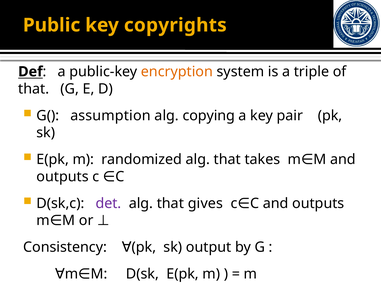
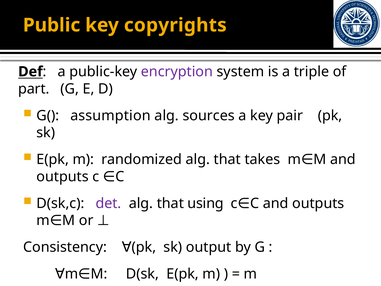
encryption colour: orange -> purple (177, 72)
that: that -> part (34, 89)
copying: copying -> sources (209, 115)
gives: gives -> using (206, 203)
